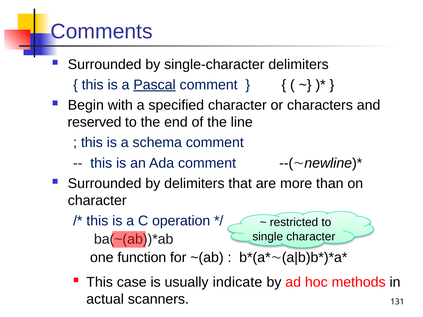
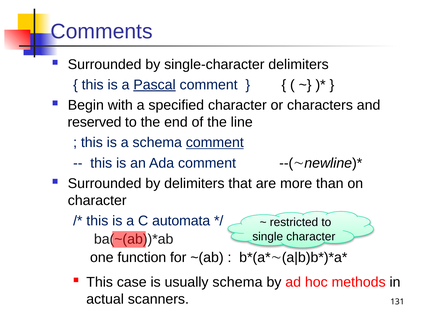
comment underline: none -> present (215, 143)
operation: operation -> automata (181, 221)
usually indicate: indicate -> schema (237, 282)
